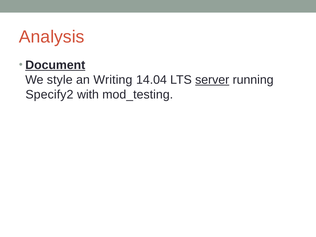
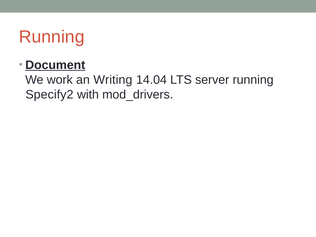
Analysis: Analysis -> Running (52, 37)
style: style -> work (60, 80)
server underline: present -> none (212, 80)
mod_testing: mod_testing -> mod_drivers (138, 95)
